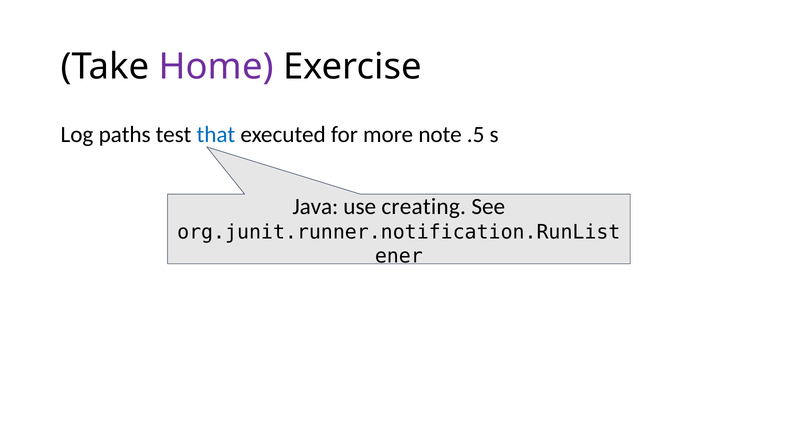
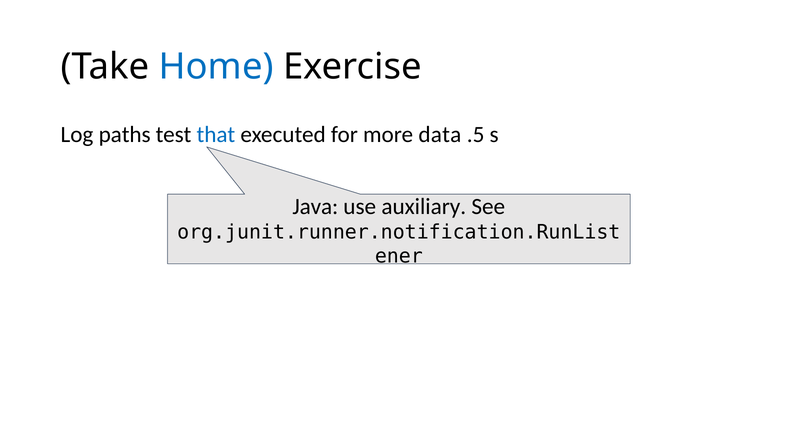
Home colour: purple -> blue (216, 67)
note: note -> data (440, 135)
creating: creating -> auxiliary (424, 207)
